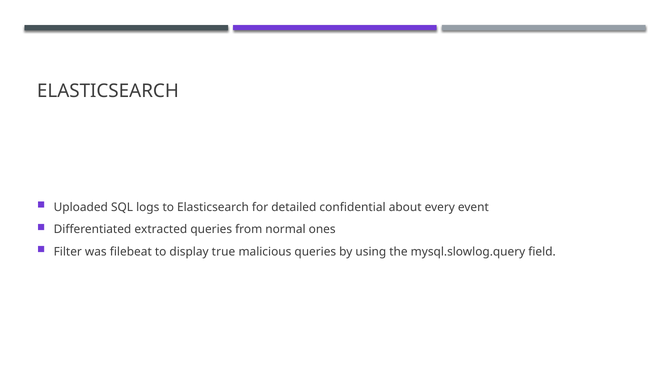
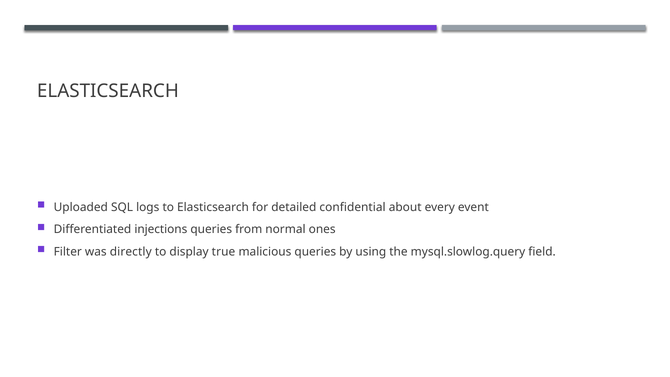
extracted: extracted -> injections (161, 229)
filebeat: filebeat -> directly (131, 252)
